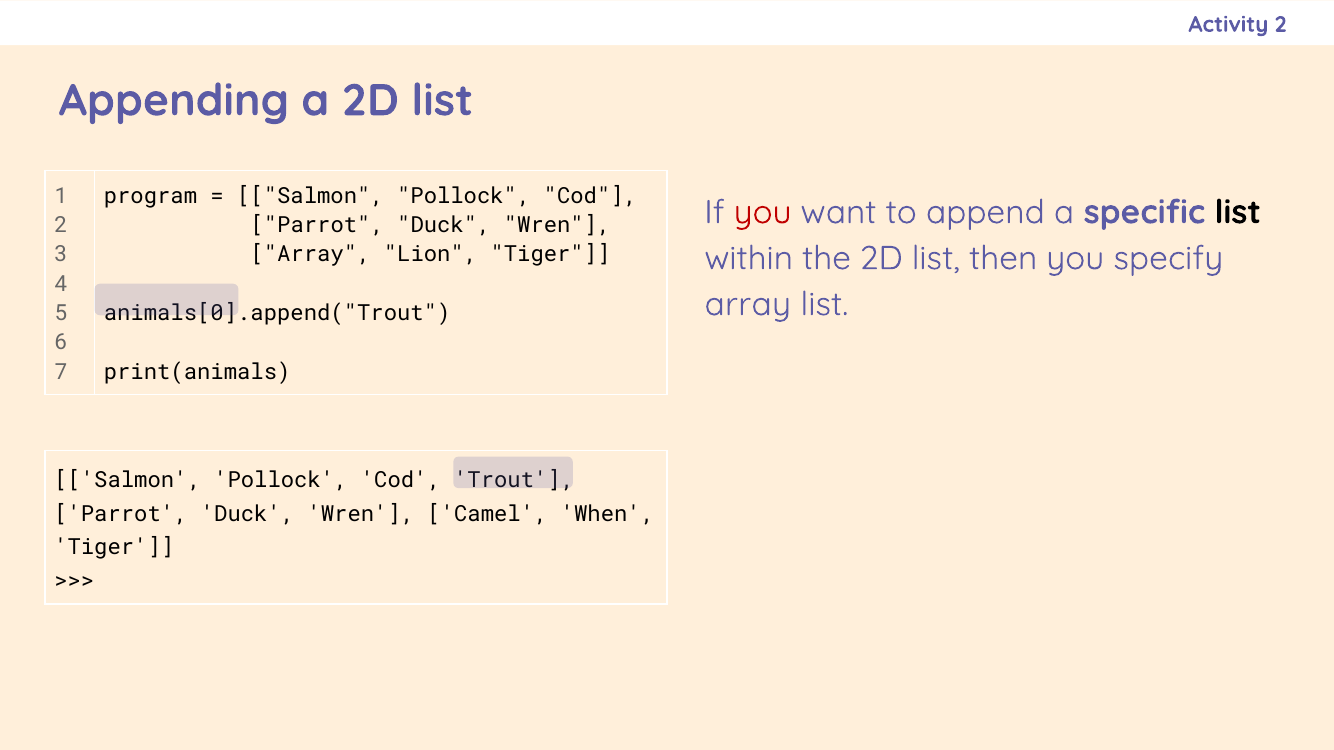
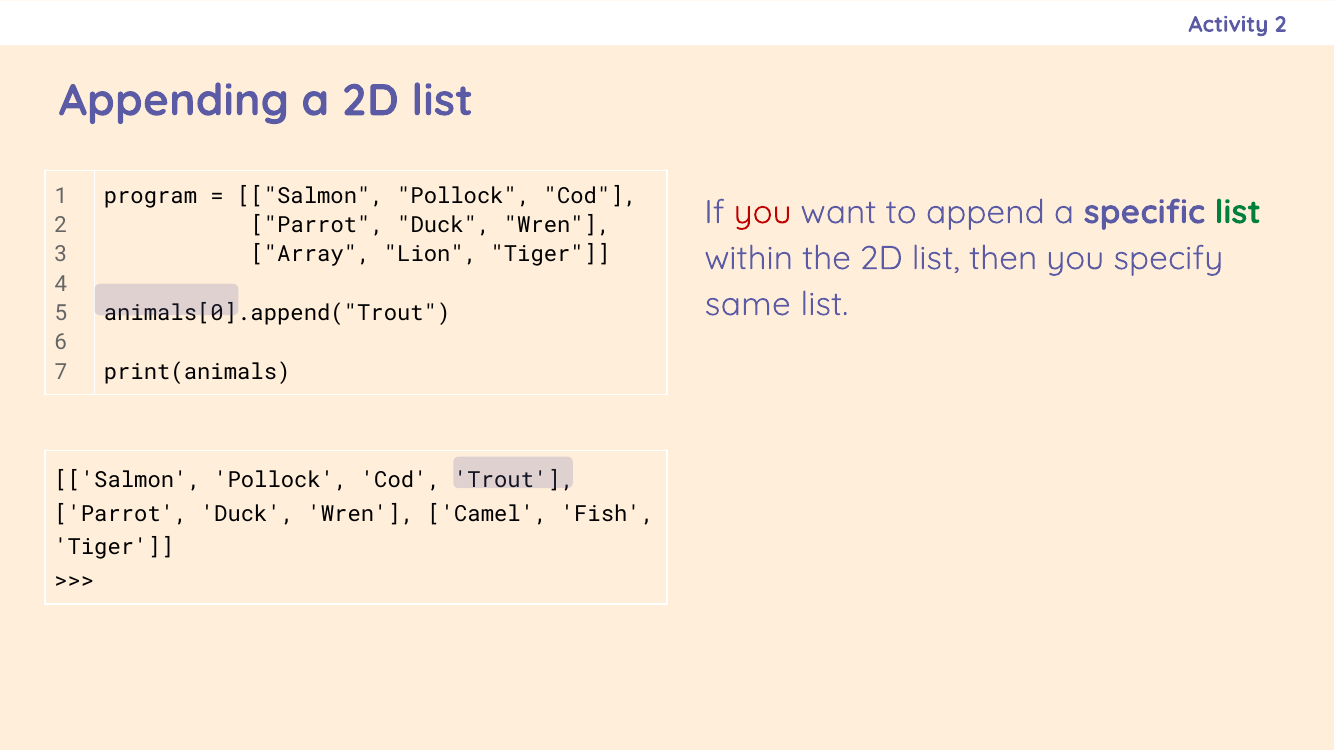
list colour: black -> green (1238, 212)
array: array -> same (748, 304)
When: When -> Fish (607, 514)
